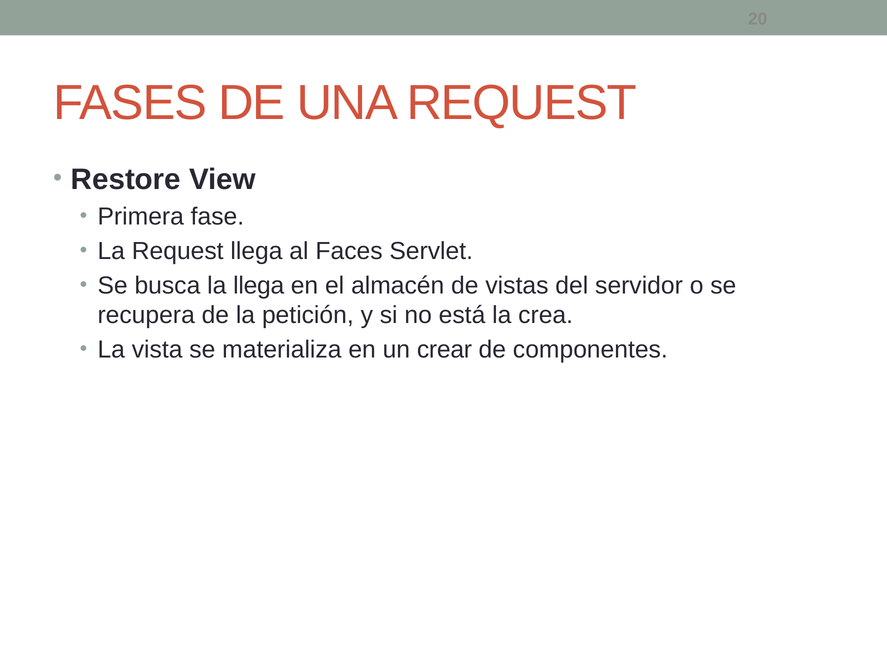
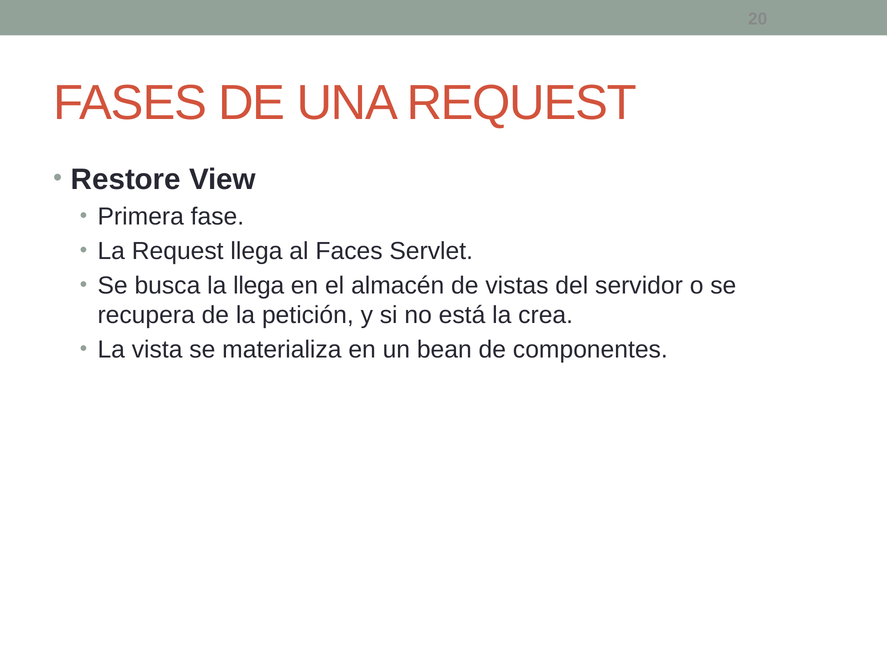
crear: crear -> bean (444, 350)
